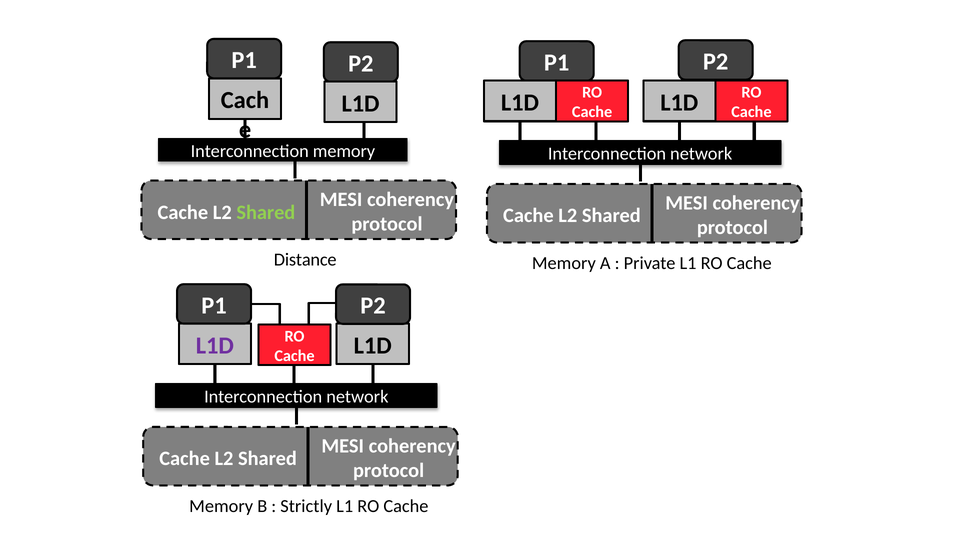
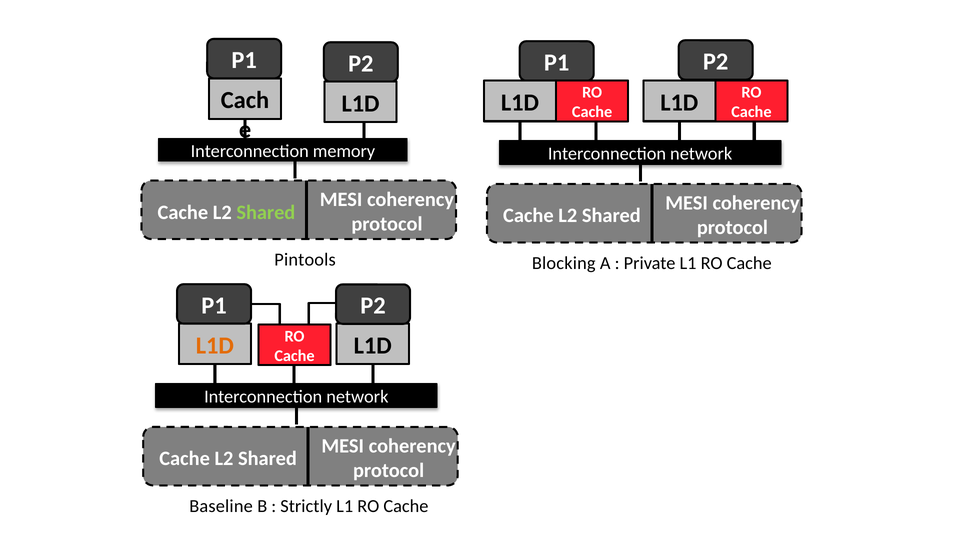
Distance: Distance -> Pintools (305, 260)
Memory: Memory -> Blocking (564, 263)
L1D colour: purple -> orange (215, 346)
Memory: Memory -> Baseline (221, 506)
